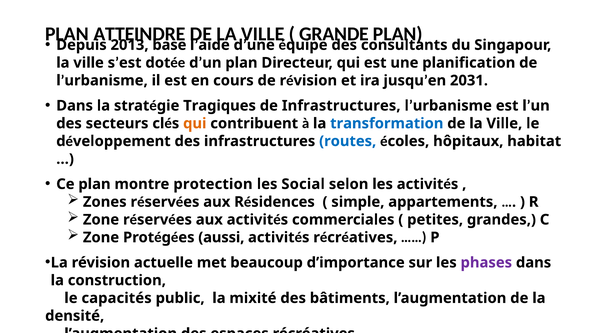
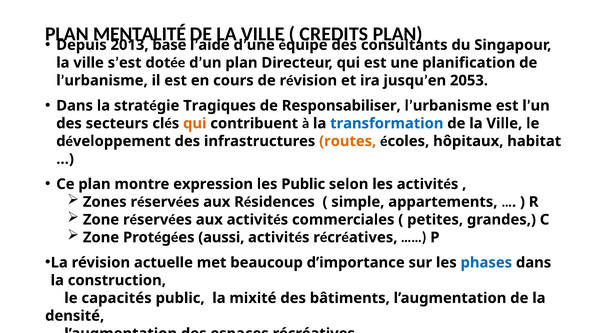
ATTEINDRE: ATTEINDRE -> MENTALITÉ (140, 34)
GRANDE: GRANDE -> CREDITS (334, 34)
2031: 2031 -> 2053 (469, 80)
de Infrastructures: Infrastructures -> Responsabiliser (341, 106)
routes colour: blue -> orange (348, 141)
protection: protection -> expression (213, 184)
les Social: Social -> Public (303, 184)
phases colour: purple -> blue (486, 263)
